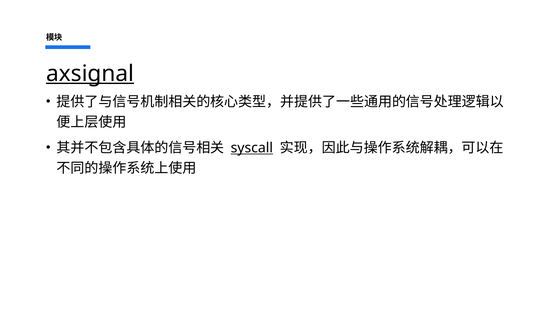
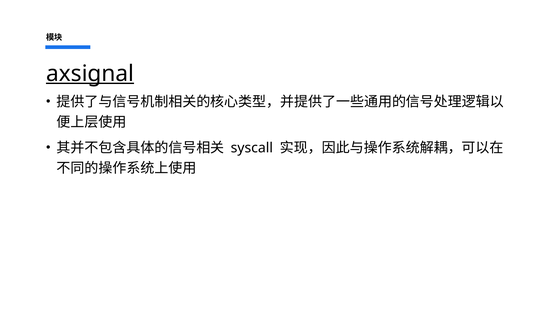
syscall underline: present -> none (252, 148)
